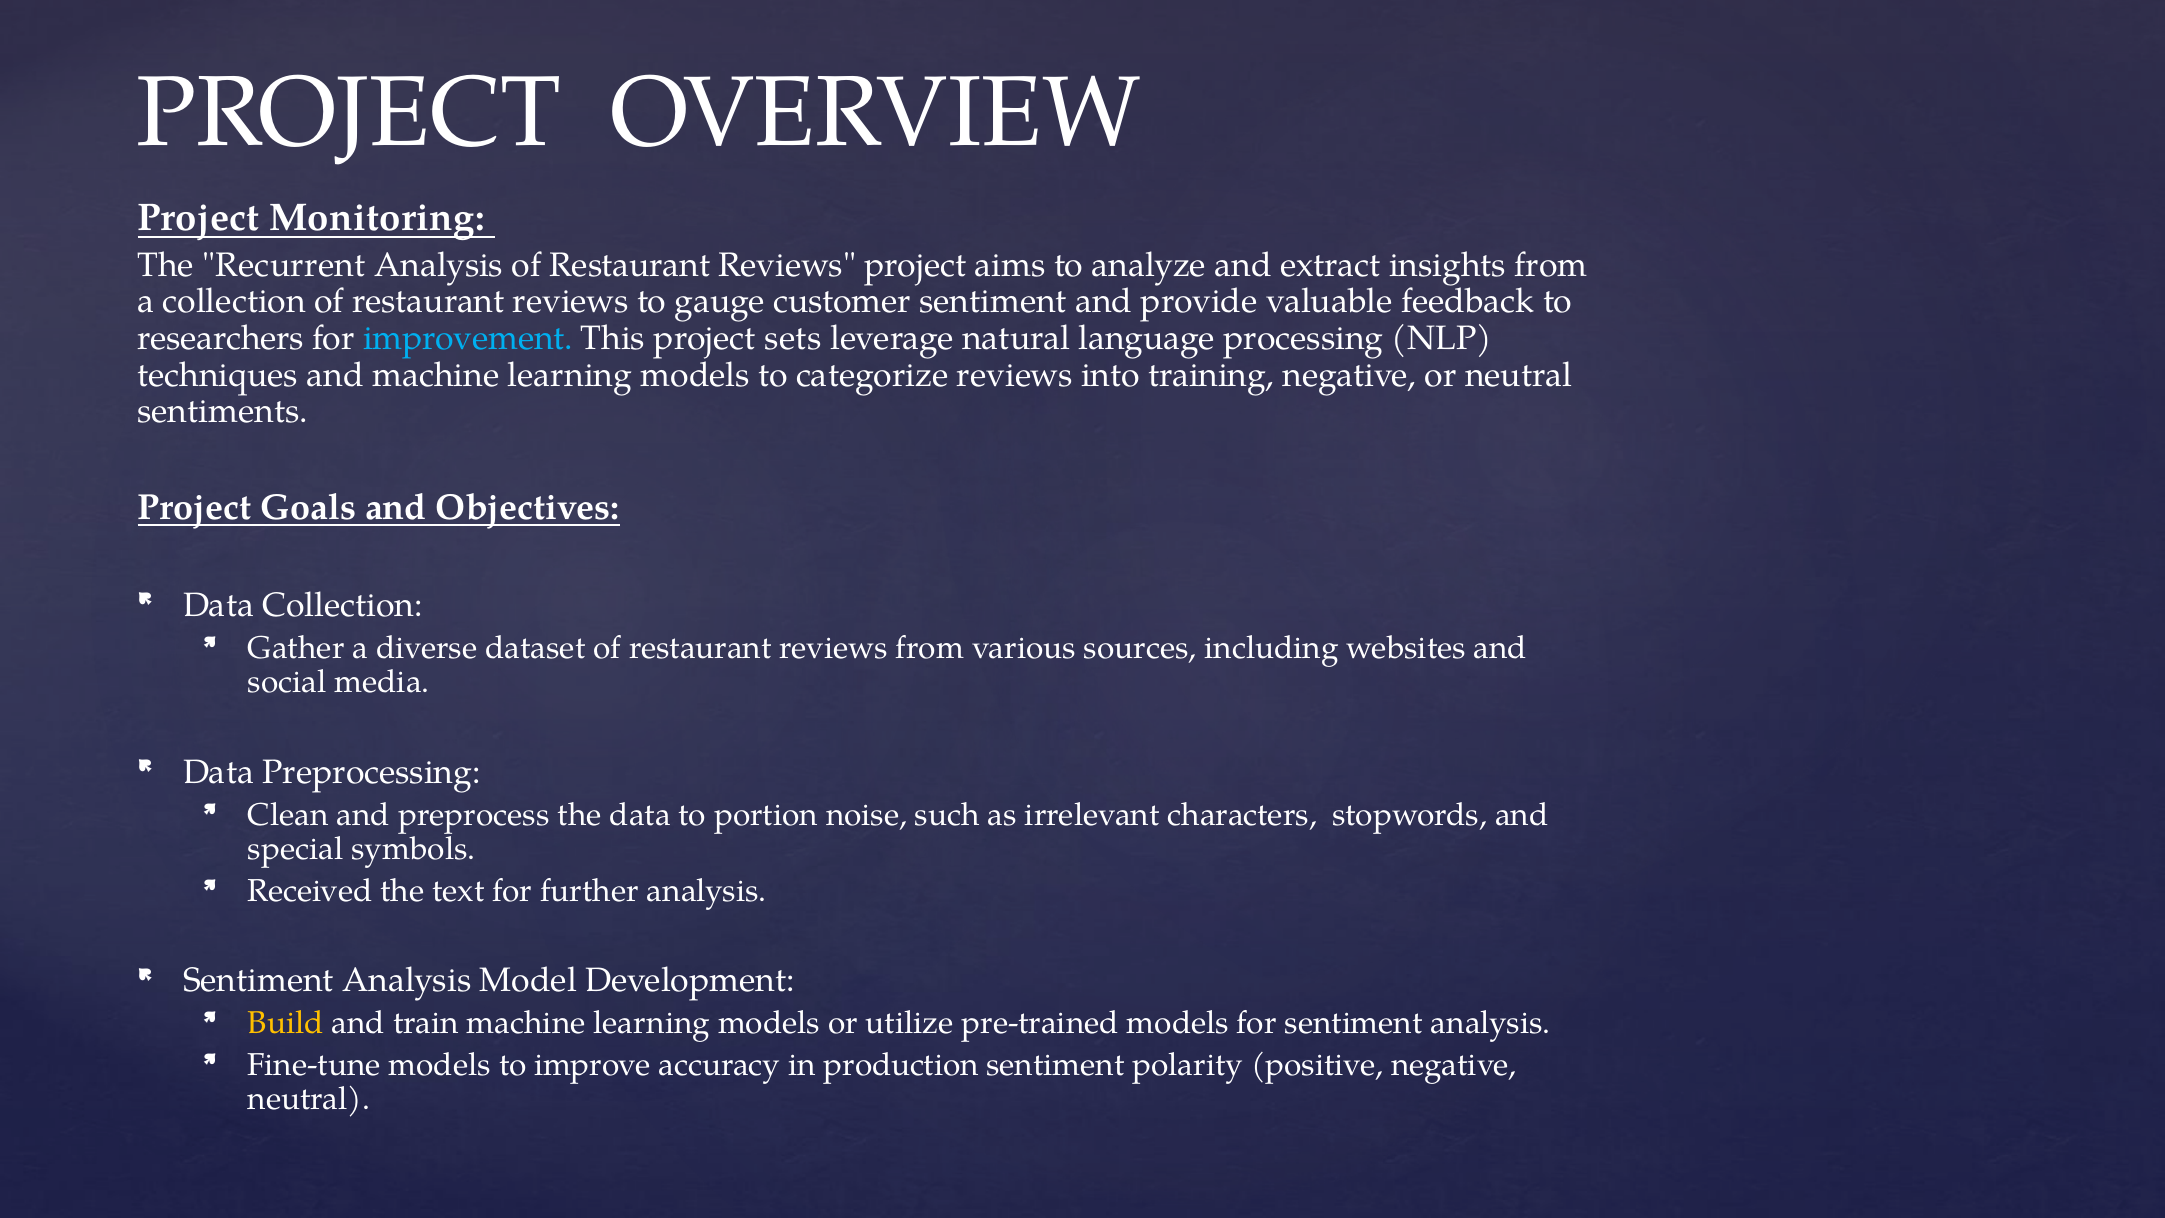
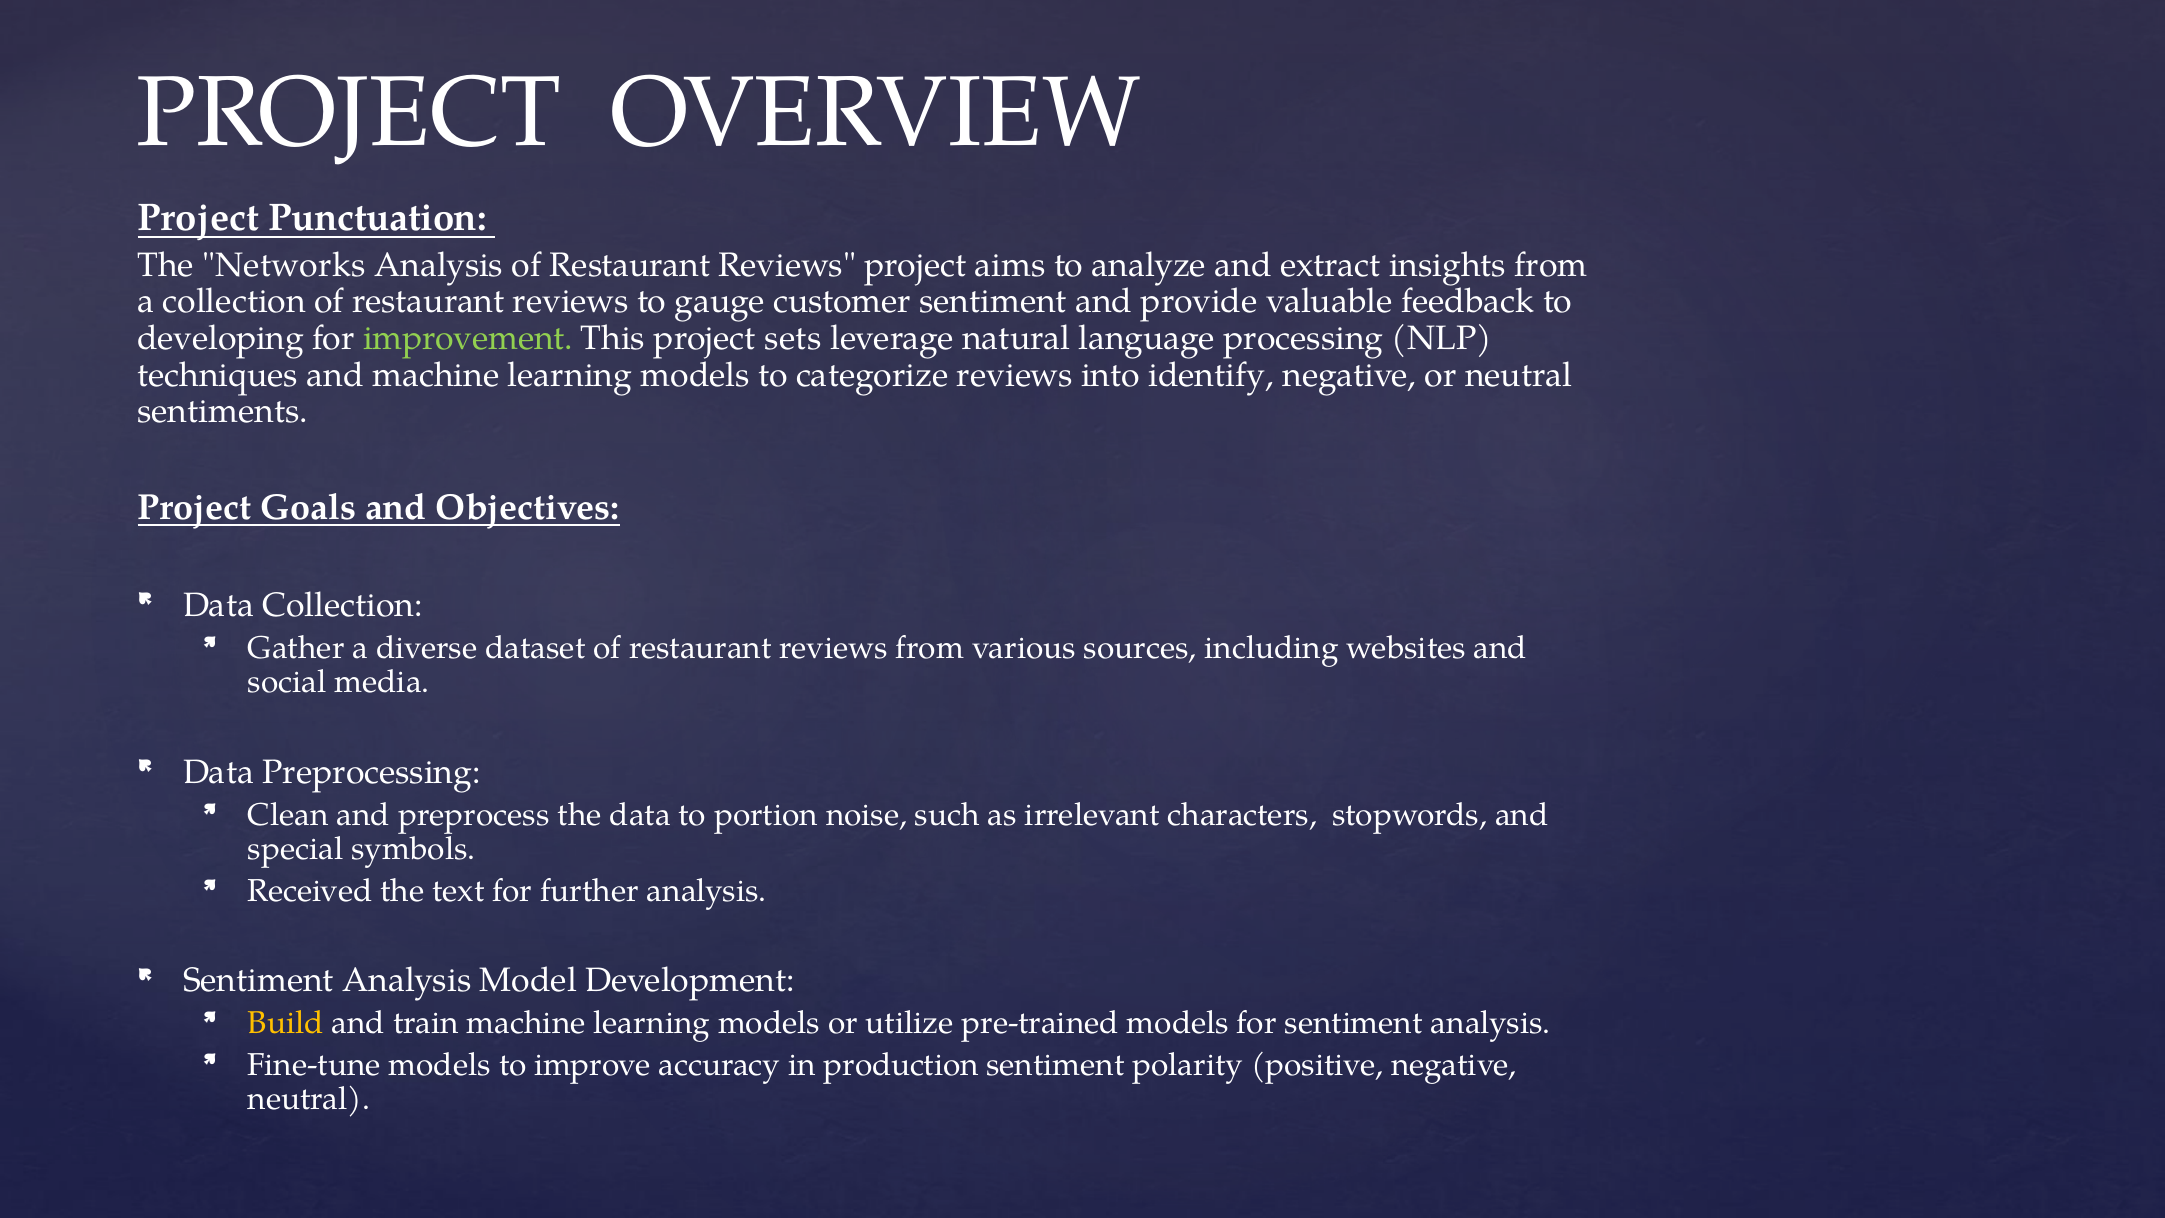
Monitoring: Monitoring -> Punctuation (377, 218)
Recurrent: Recurrent -> Networks (284, 265)
researchers: researchers -> developing (221, 338)
improvement colour: light blue -> light green (468, 338)
training: training -> identify (1211, 375)
